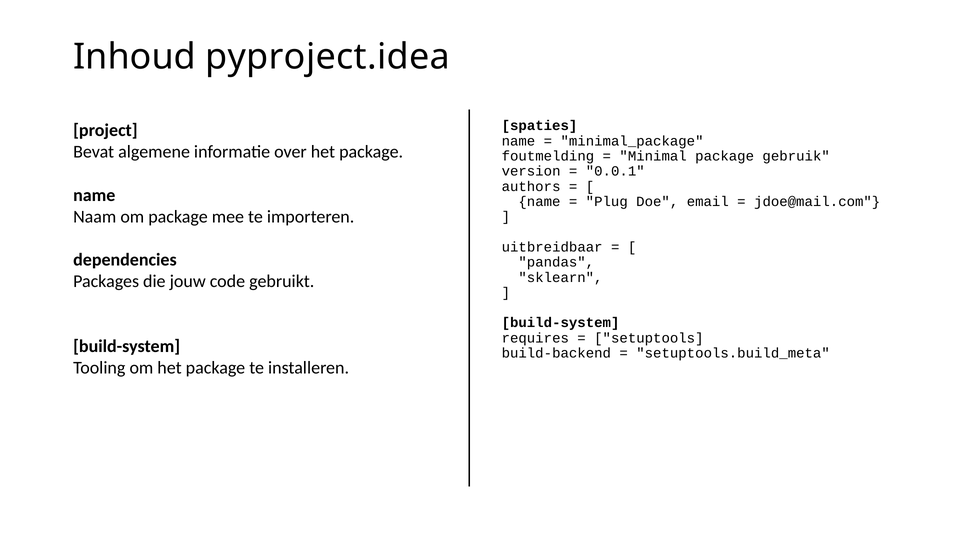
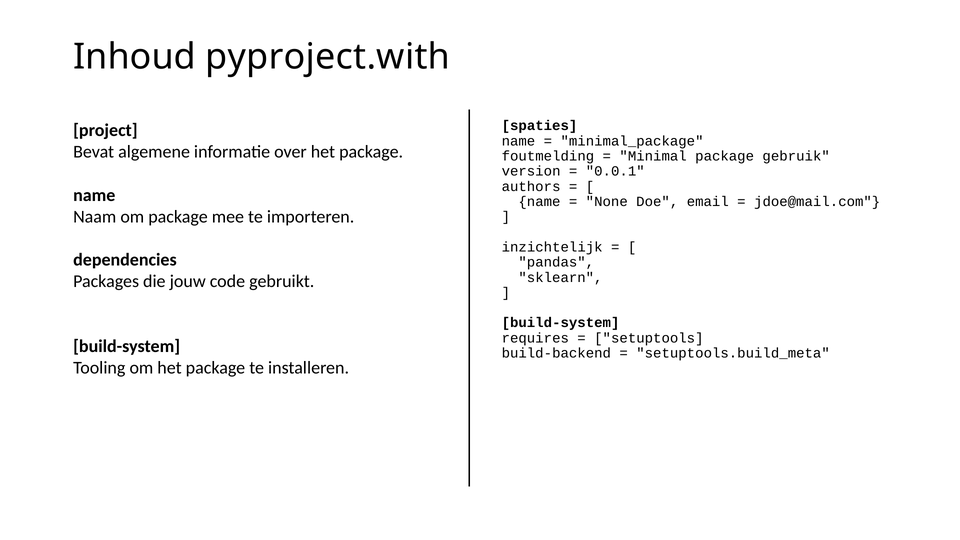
pyproject.idea: pyproject.idea -> pyproject.with (328, 57)
Plug: Plug -> None (607, 202)
uitbreidbaar: uitbreidbaar -> inzichtelijk (552, 247)
